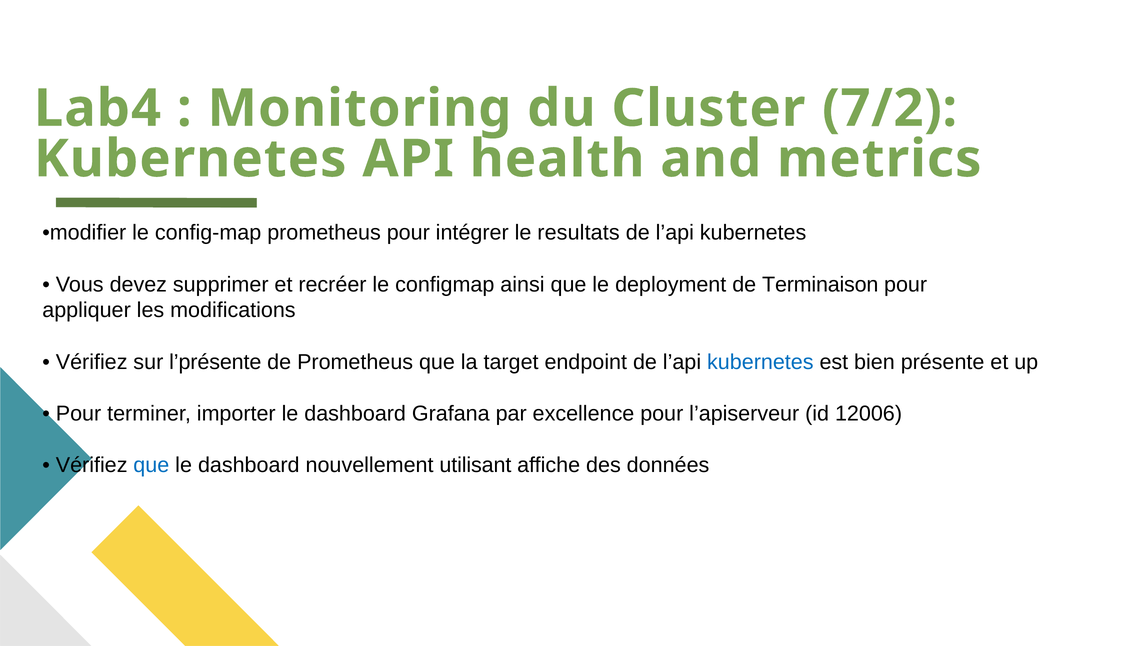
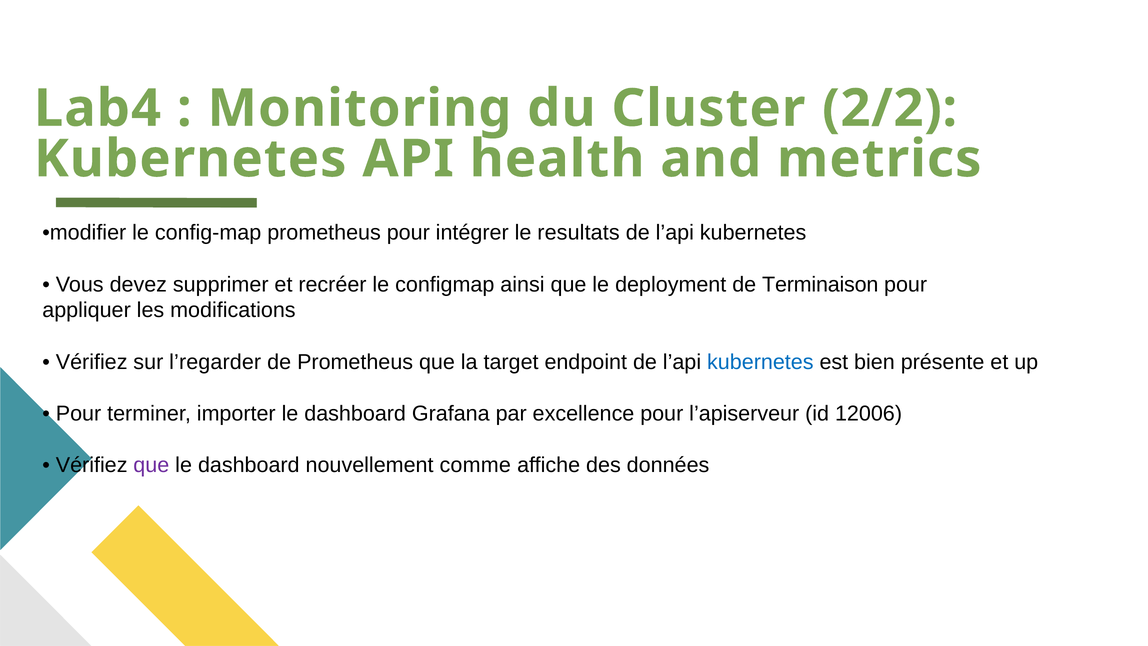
7/2: 7/2 -> 2/2 (890, 108)
l’présente: l’présente -> l’regarder (215, 362)
que colour: blue -> purple (151, 465)
utilisant: utilisant -> comme (475, 465)
